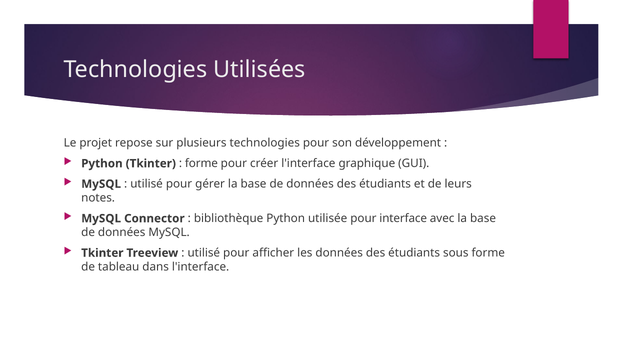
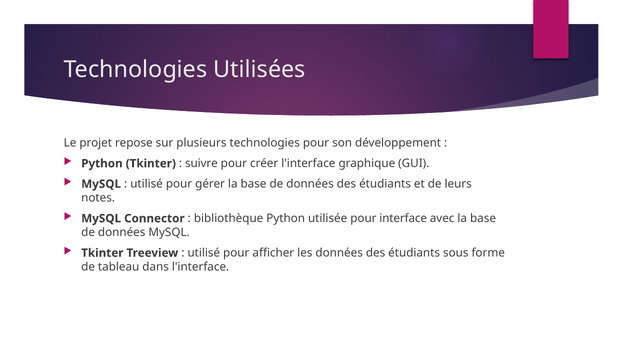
forme: forme -> suivre (201, 164)
